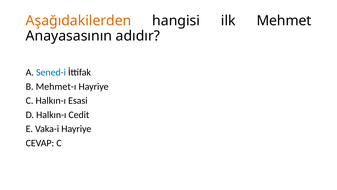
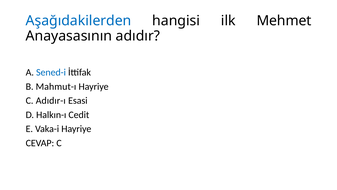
Aşağıdakilerden colour: orange -> blue (79, 21)
Mehmet-ı: Mehmet-ı -> Mahmut-ı (56, 86)
C Halkın-ı: Halkın-ı -> Adıdır-ı (51, 100)
